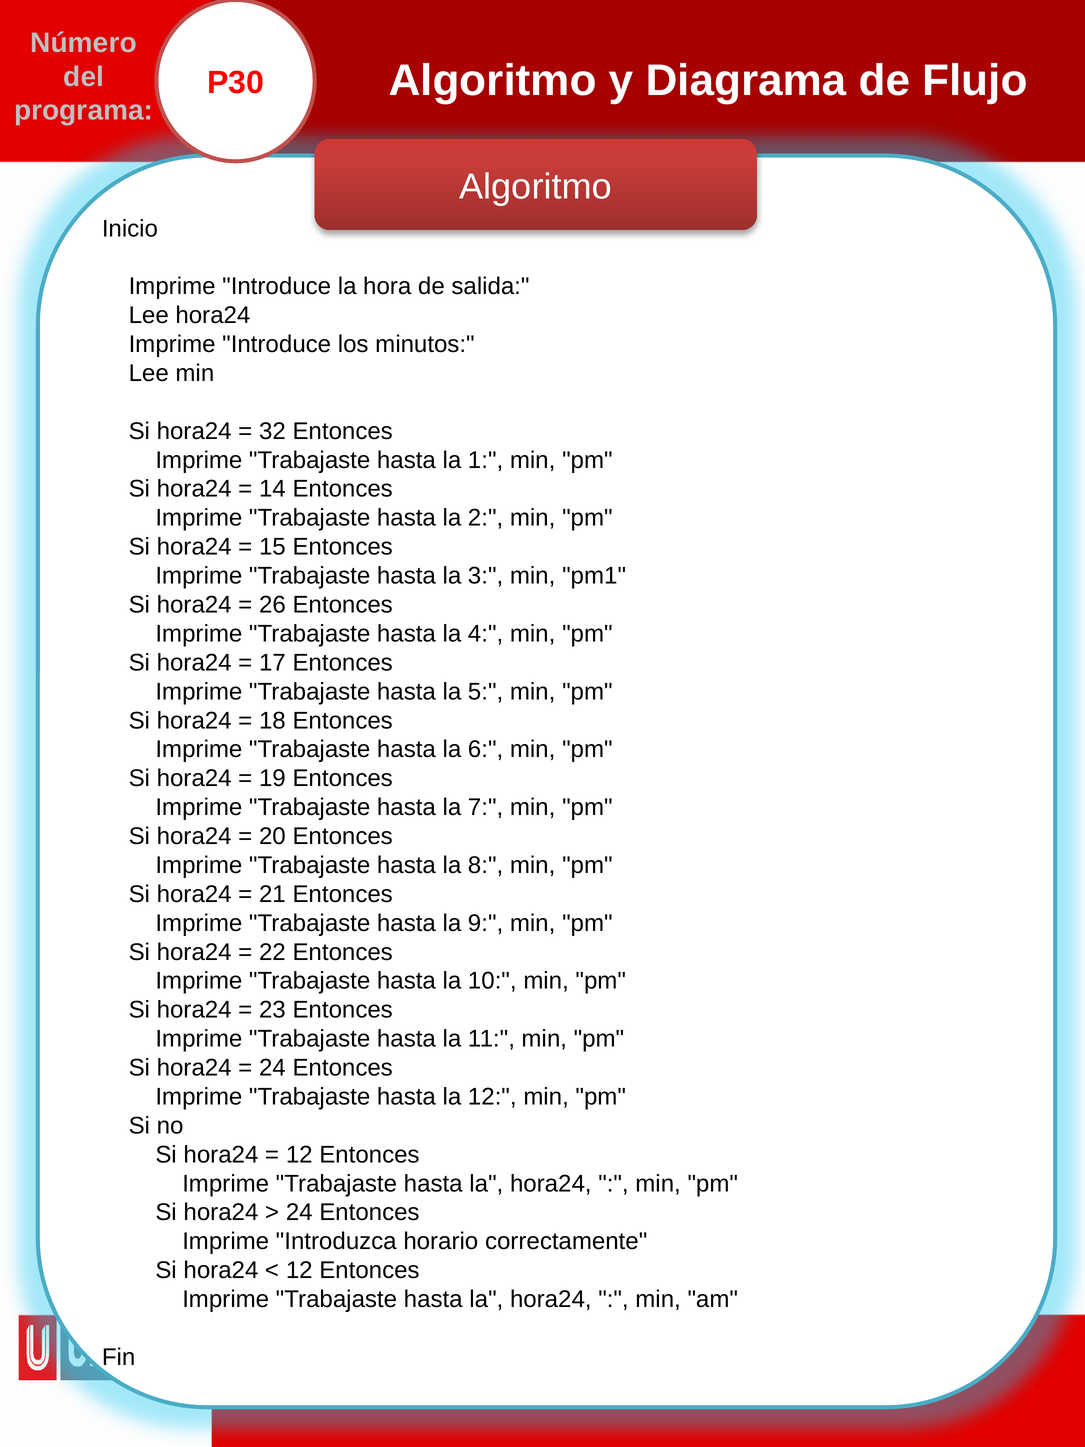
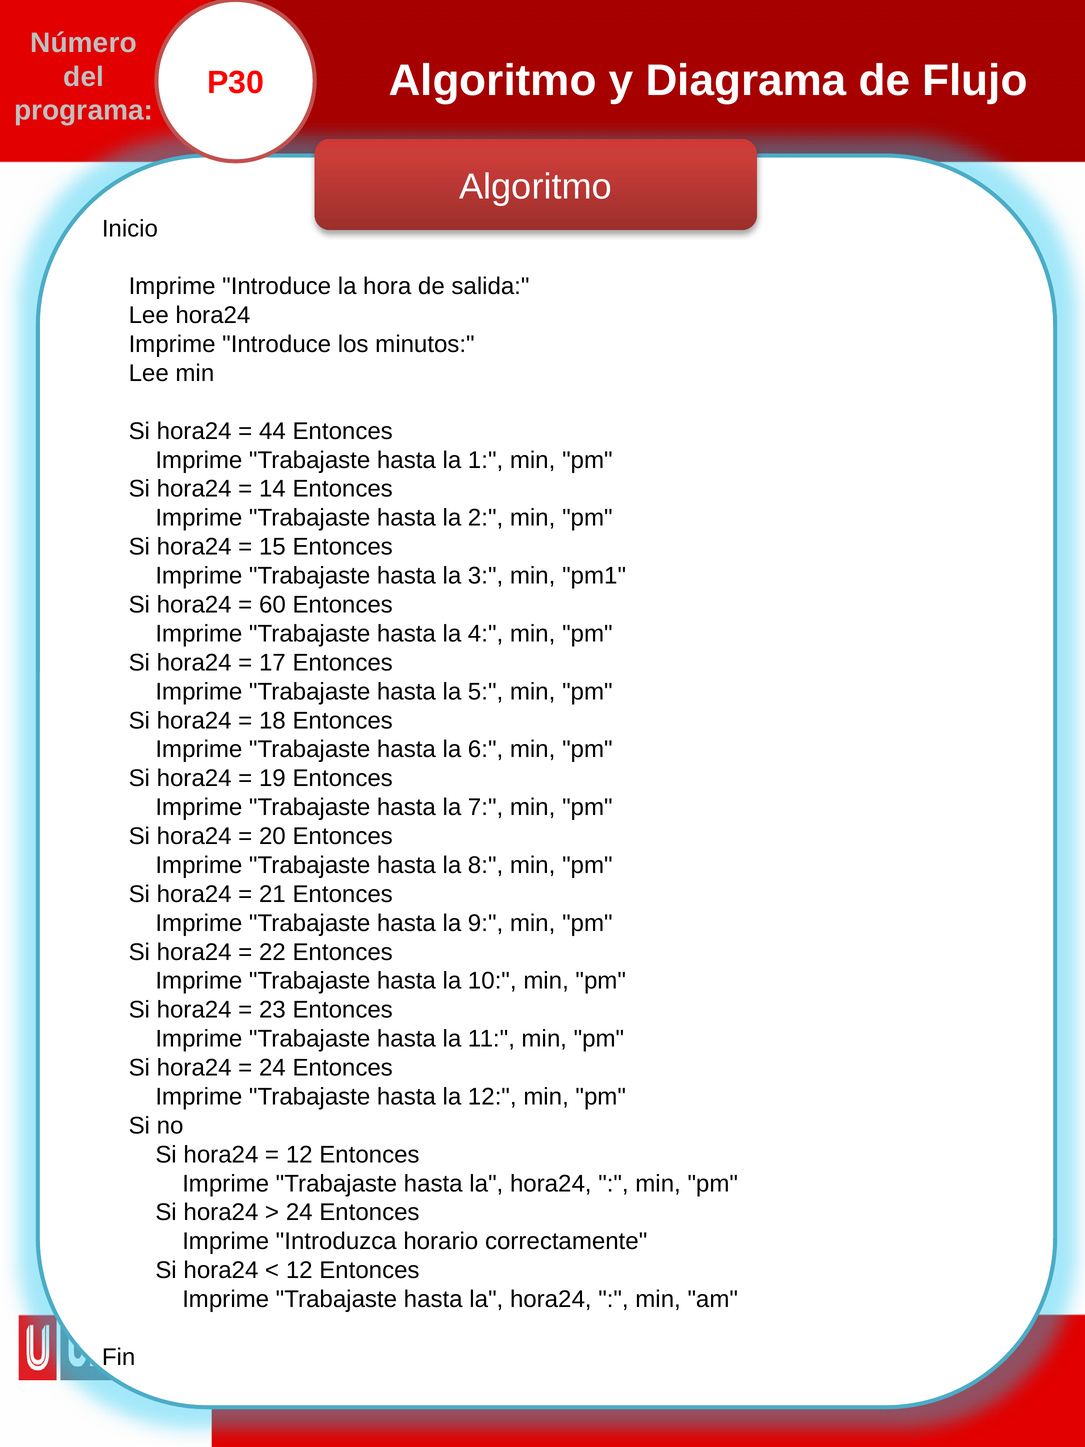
32: 32 -> 44 (272, 431)
26: 26 -> 60 (272, 605)
